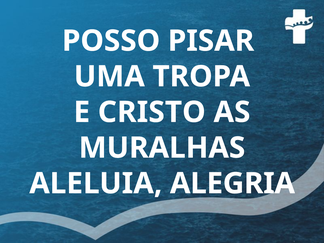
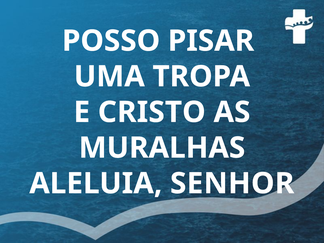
ALEGRIA: ALEGRIA -> SENHOR (232, 183)
